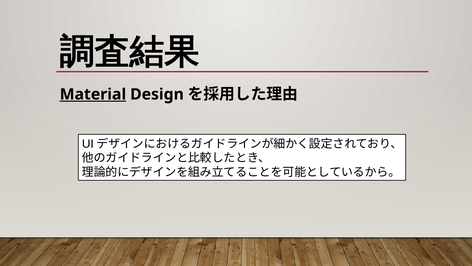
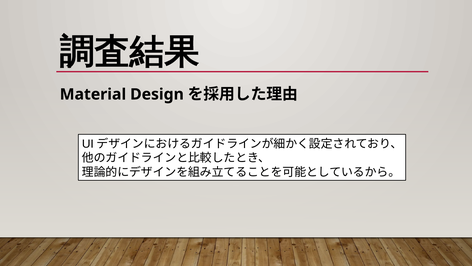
Material underline: present -> none (93, 94)
